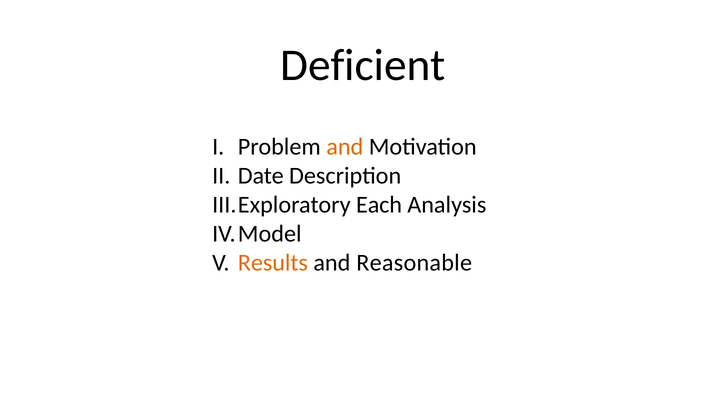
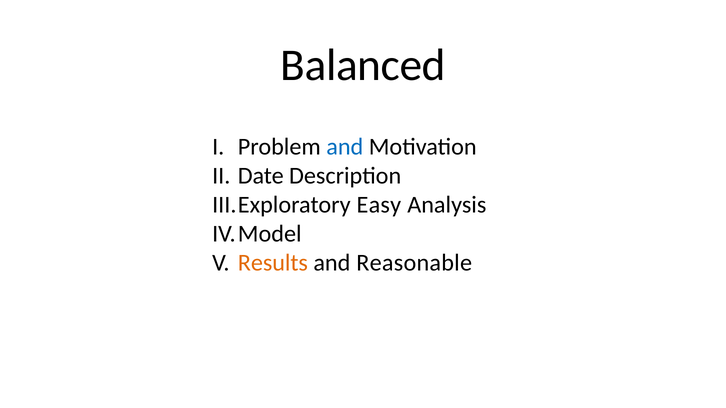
Deficient: Deficient -> Balanced (363, 65)
and colour: orange -> blue (345, 147)
Each: Each -> Easy (379, 205)
